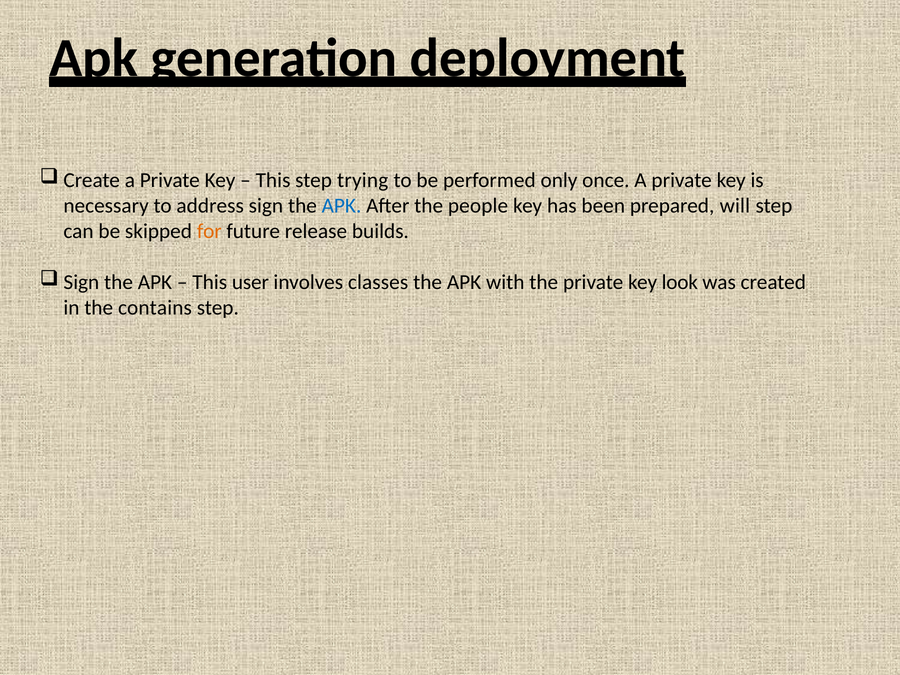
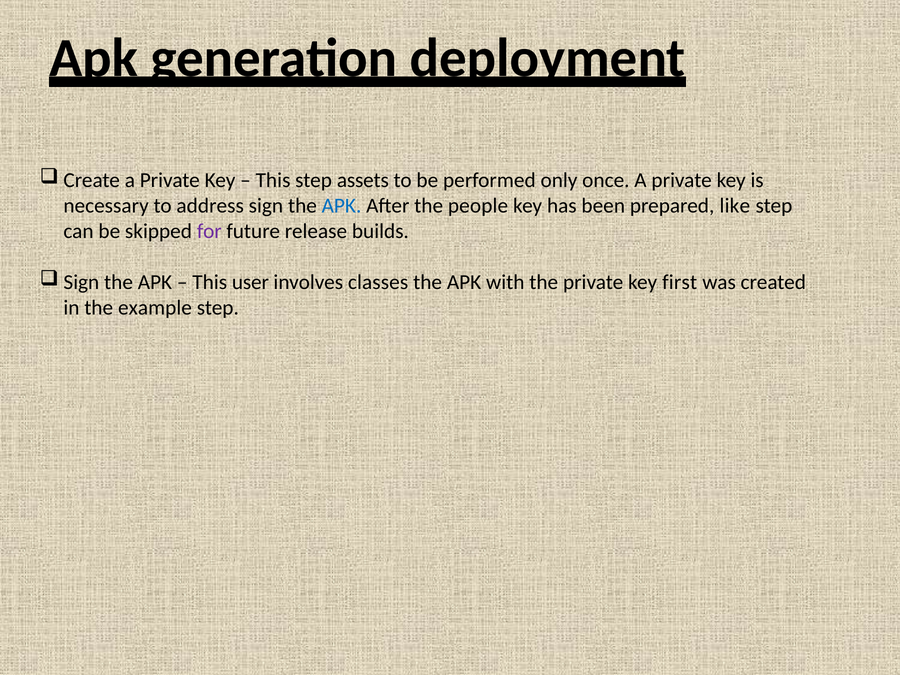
trying: trying -> assets (363, 180)
will: will -> like (735, 206)
for colour: orange -> purple (209, 231)
look: look -> first (680, 282)
contains: contains -> example (155, 308)
